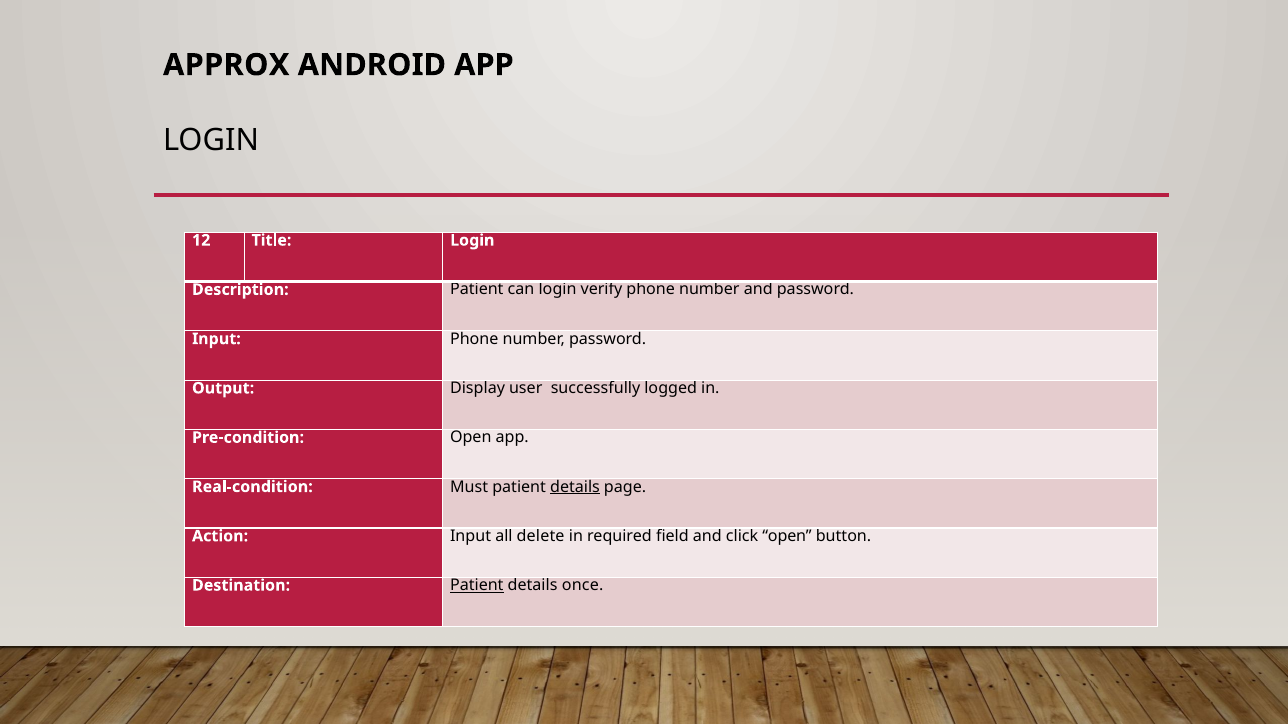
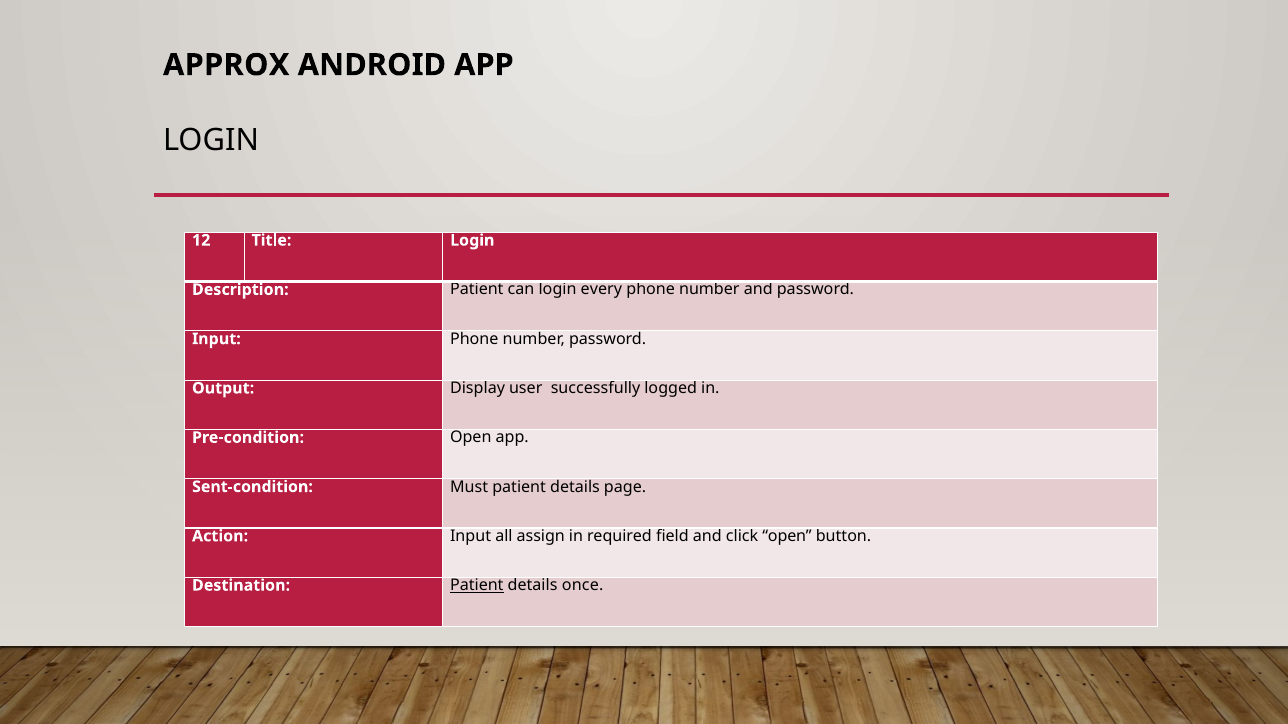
verify: verify -> every (601, 290)
Real-condition: Real-condition -> Sent-condition (252, 487)
details underline: present -> none (575, 487)
delete: delete -> assign (541, 536)
